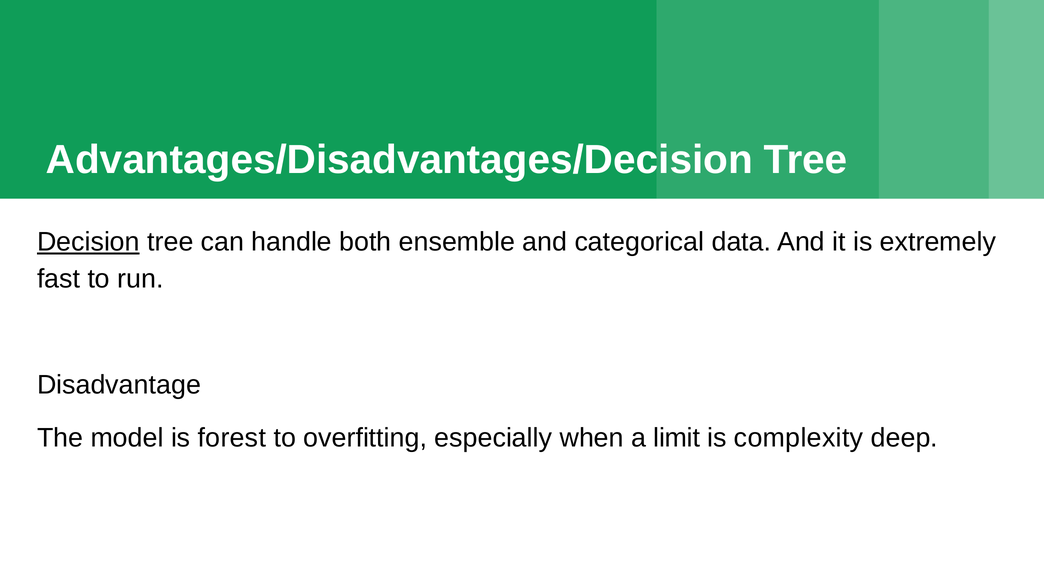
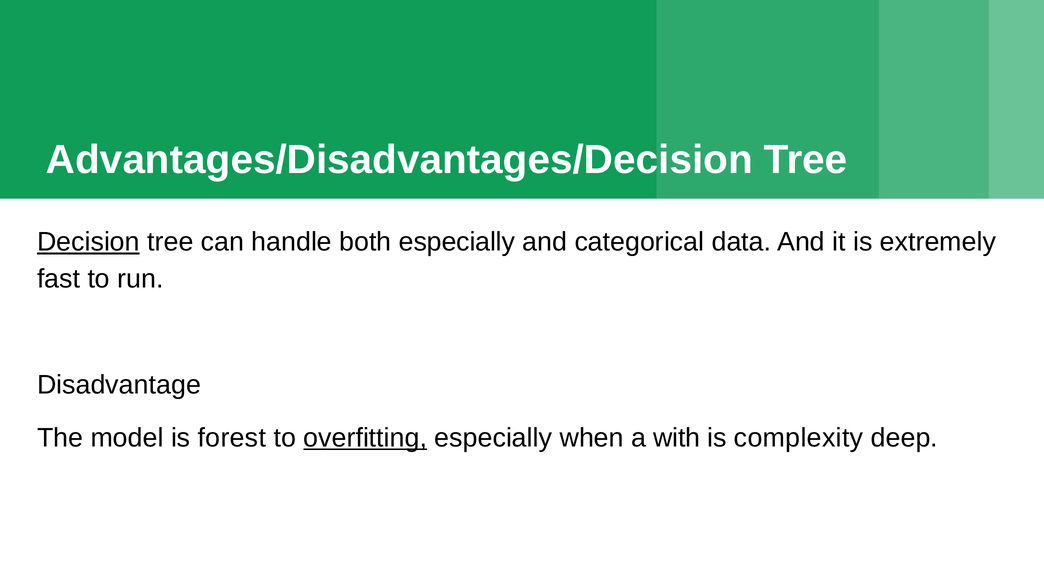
both ensemble: ensemble -> especially (457, 242)
overfitting underline: none -> present (365, 438)
limit: limit -> with (677, 438)
